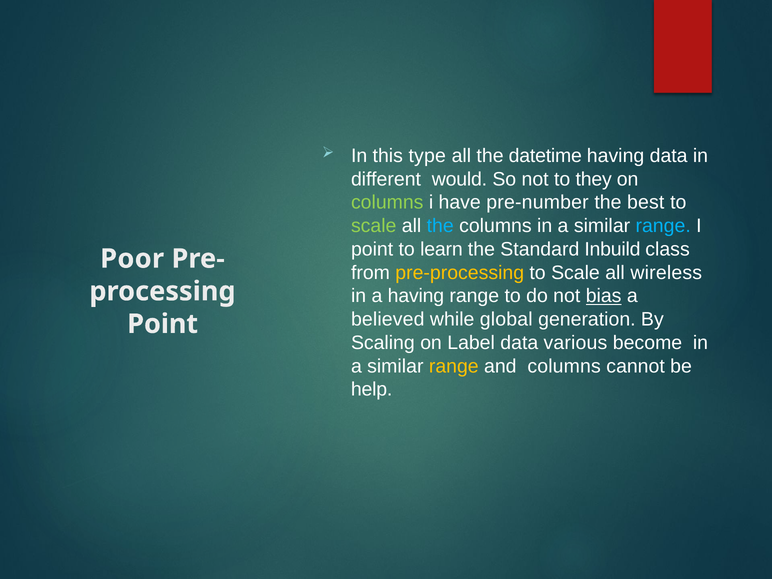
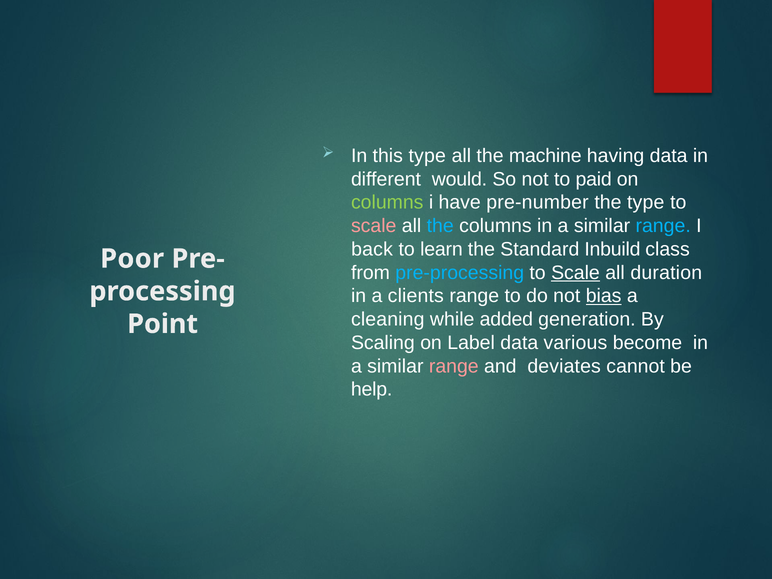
datetime: datetime -> machine (545, 156)
they: they -> paid (594, 179)
the best: best -> type (646, 202)
scale colour: light green -> pink (374, 226)
point: point -> back (372, 249)
pre-processing colour: yellow -> light blue (460, 273)
Scale underline: none -> present (575, 273)
wireless: wireless -> duration (666, 273)
a having: having -> clients (416, 296)
believed: believed -> cleaning (388, 319)
global: global -> added (506, 319)
range colour: yellow -> pink (454, 366)
and columns: columns -> deviates (564, 366)
